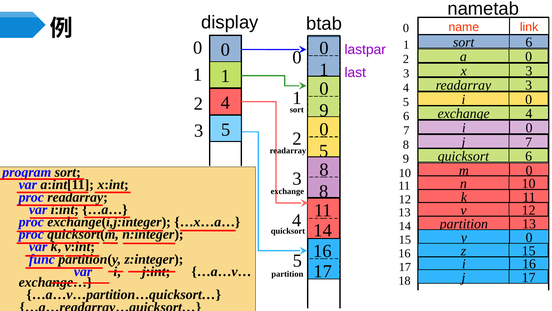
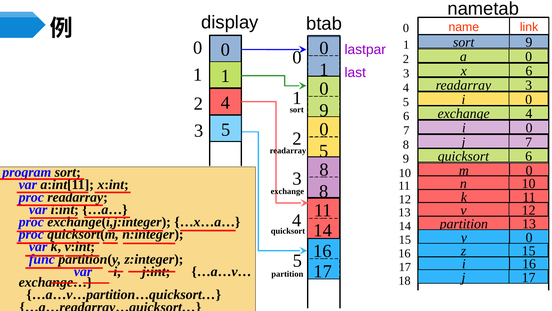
6: 6 -> 9 (529, 42)
3 3: 3 -> 6 (529, 71)
